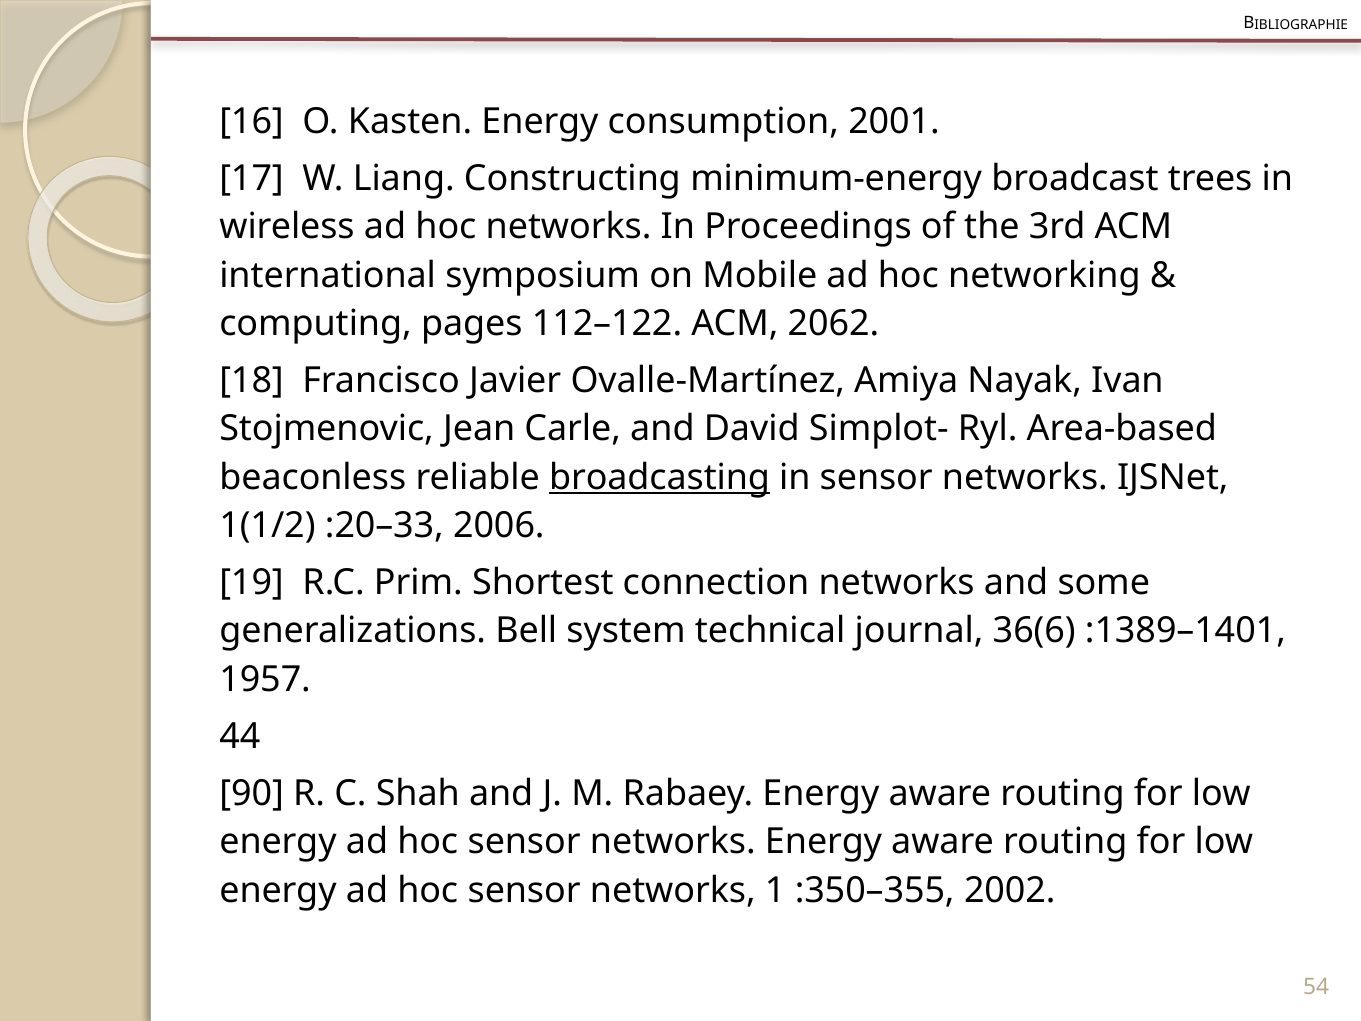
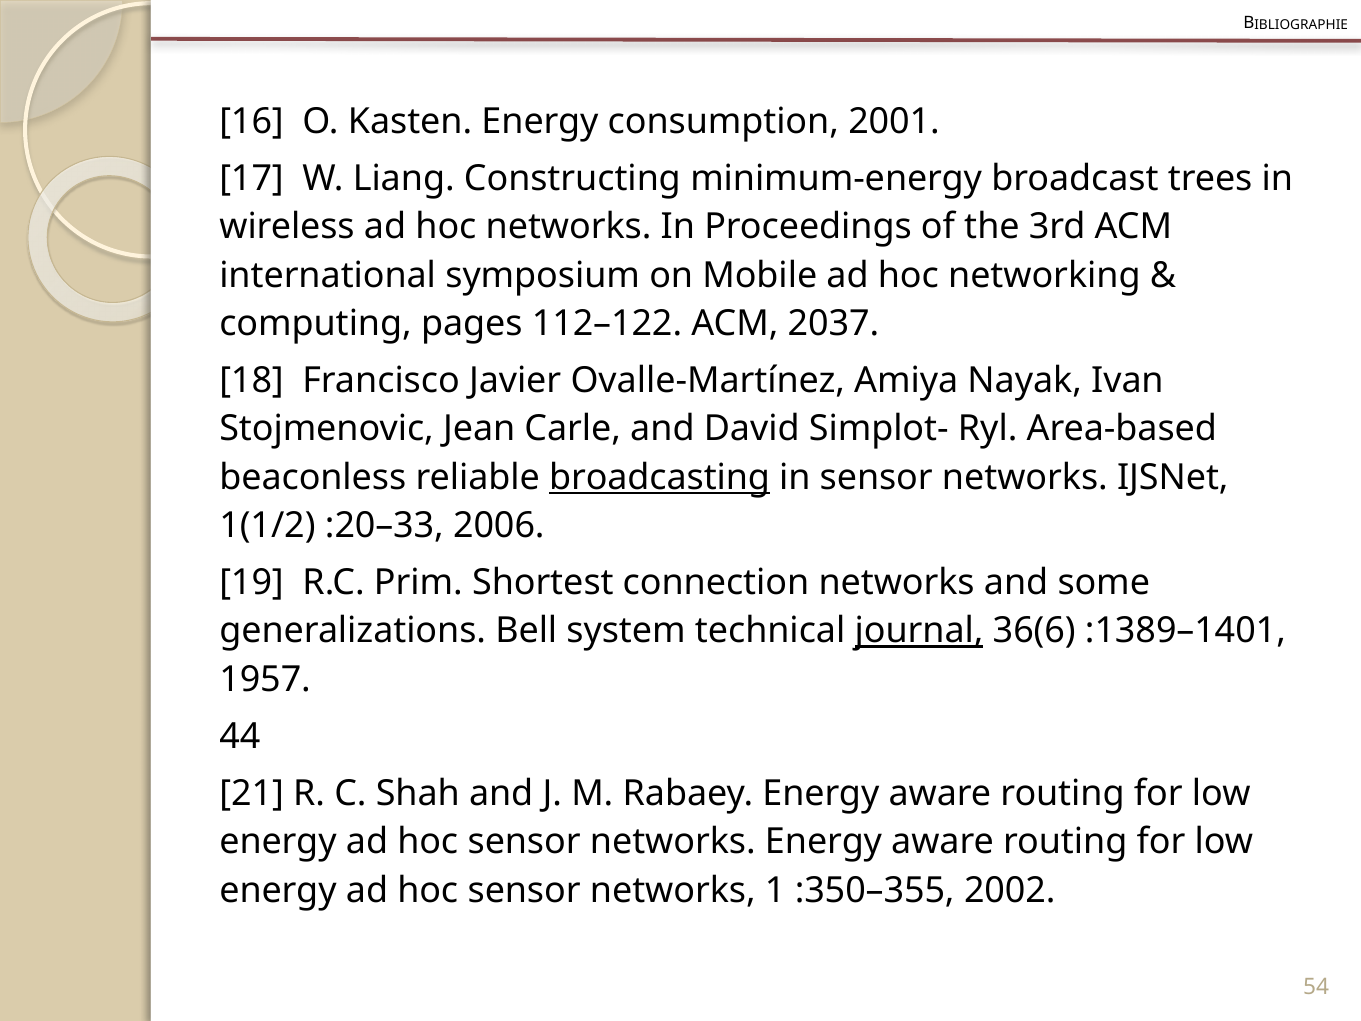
2062: 2062 -> 2037 (833, 323)
journal underline: none -> present (919, 631)
90: 90 -> 21 (252, 794)
